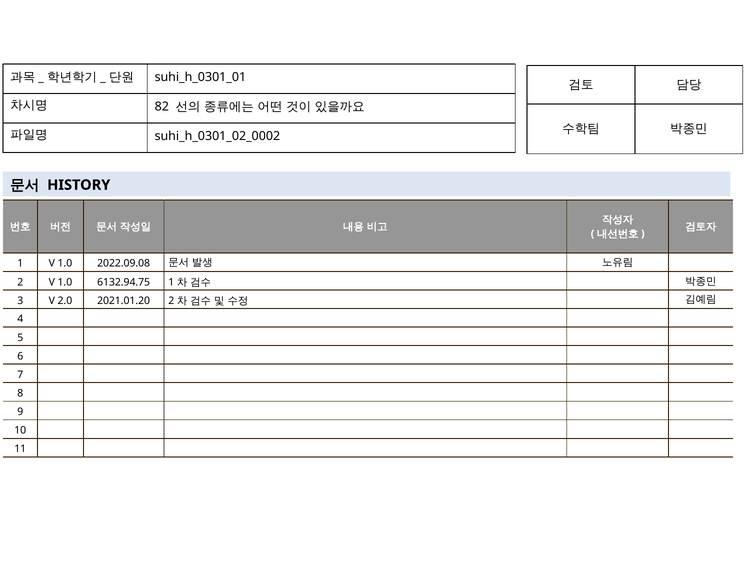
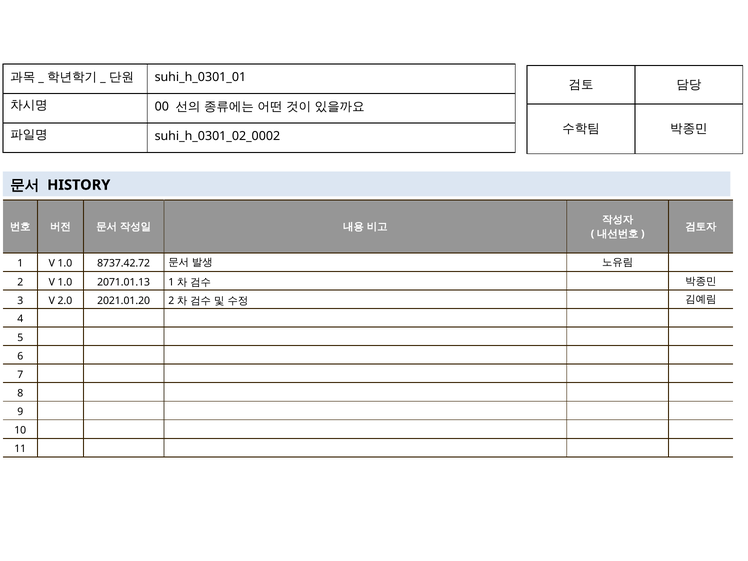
82: 82 -> 00 (162, 106)
2022.09.08: 2022.09.08 -> 8737.42.72 (124, 264)
6132.94.75: 6132.94.75 -> 2071.01.13 (124, 282)
